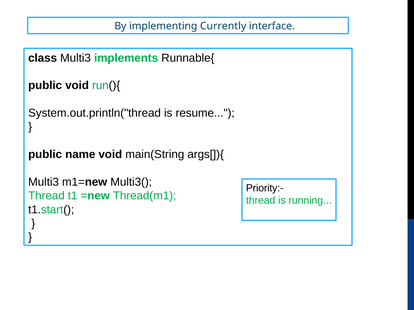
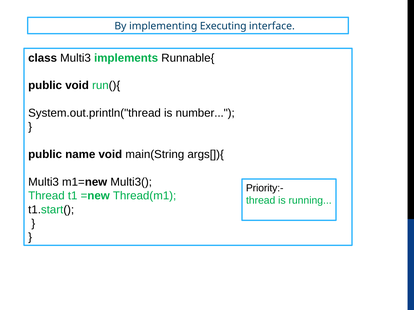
Currently: Currently -> Executing (223, 26)
resume: resume -> number (205, 113)
